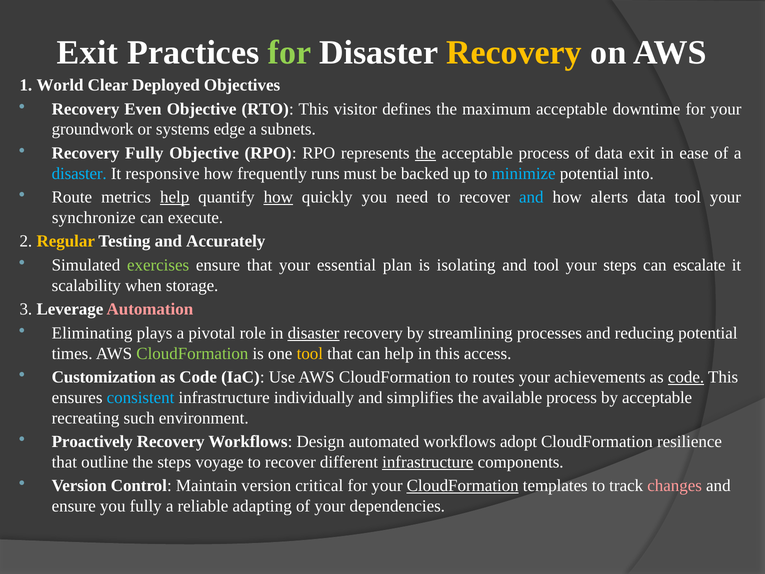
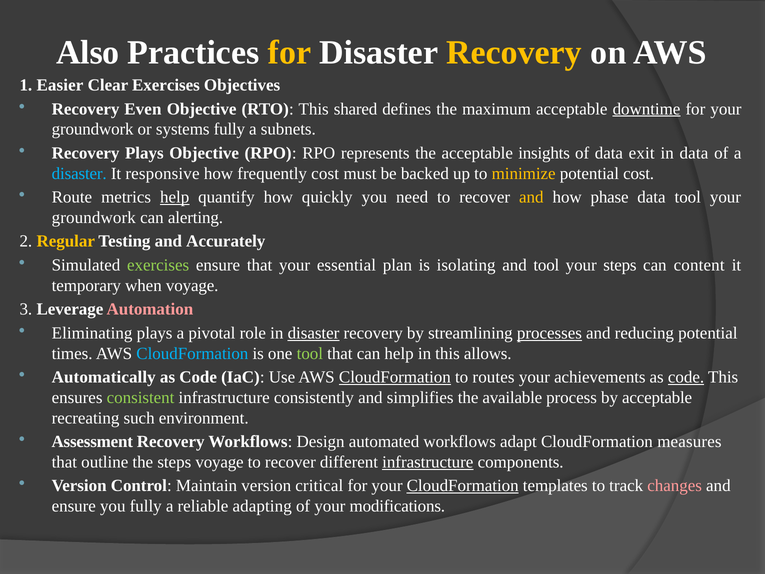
Exit: Exit -> Also (88, 53)
for colour: light green -> yellow (290, 53)
World: World -> Easier (60, 85)
Clear Deployed: Deployed -> Exercises (166, 85)
visitor: visitor -> shared (356, 109)
downtime underline: none -> present (647, 109)
systems edge: edge -> fully (229, 129)
Recovery Fully: Fully -> Plays (144, 153)
the underline: present -> none (426, 153)
acceptable process: process -> insights (544, 153)
in ease: ease -> data (694, 153)
frequently runs: runs -> cost (325, 173)
minimize colour: light blue -> yellow (524, 173)
potential into: into -> cost (639, 173)
how underline: present -> none (278, 197)
and colour: light blue -> yellow (531, 197)
alerts: alerts -> phase (610, 197)
synchronize: synchronize -> groundwork (94, 217)
execute: execute -> alerting (195, 217)
escalate: escalate -> content (699, 265)
scalability: scalability -> temporary (86, 285)
when storage: storage -> voyage (192, 285)
processes underline: none -> present (549, 333)
CloudFormation colour: light green -> light blue (192, 353)
tool colour: yellow -> light green (310, 353)
access: access -> allows (488, 353)
Customization: Customization -> Automatically (104, 377)
CloudFormation underline: none -> present (395, 377)
consistent colour: light blue -> light green (141, 397)
individually: individually -> consistently (314, 397)
Proactively: Proactively -> Assessment (92, 441)
adopt: adopt -> adapt (518, 441)
resilience: resilience -> measures (689, 441)
dependencies: dependencies -> modifications (397, 506)
